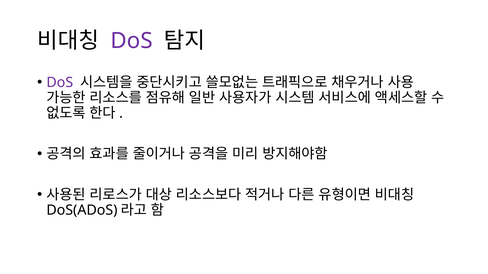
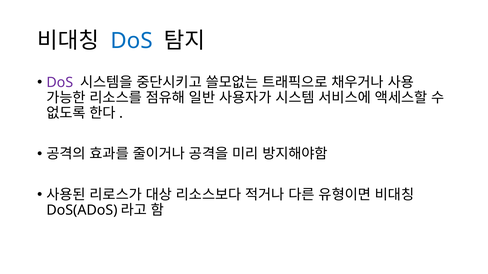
DoS colour: purple -> blue (132, 41)
